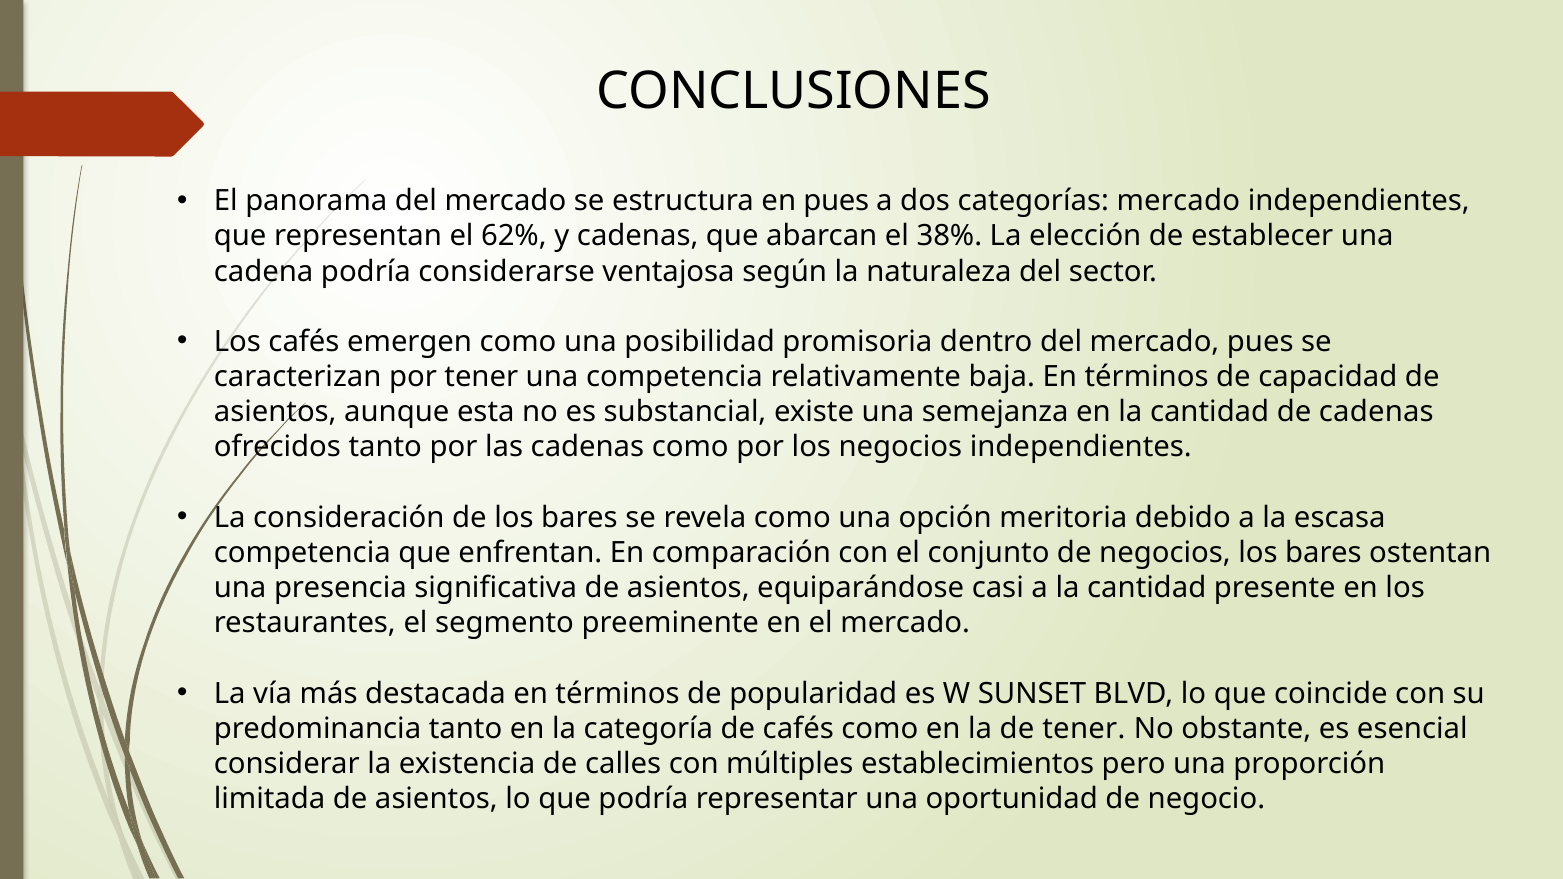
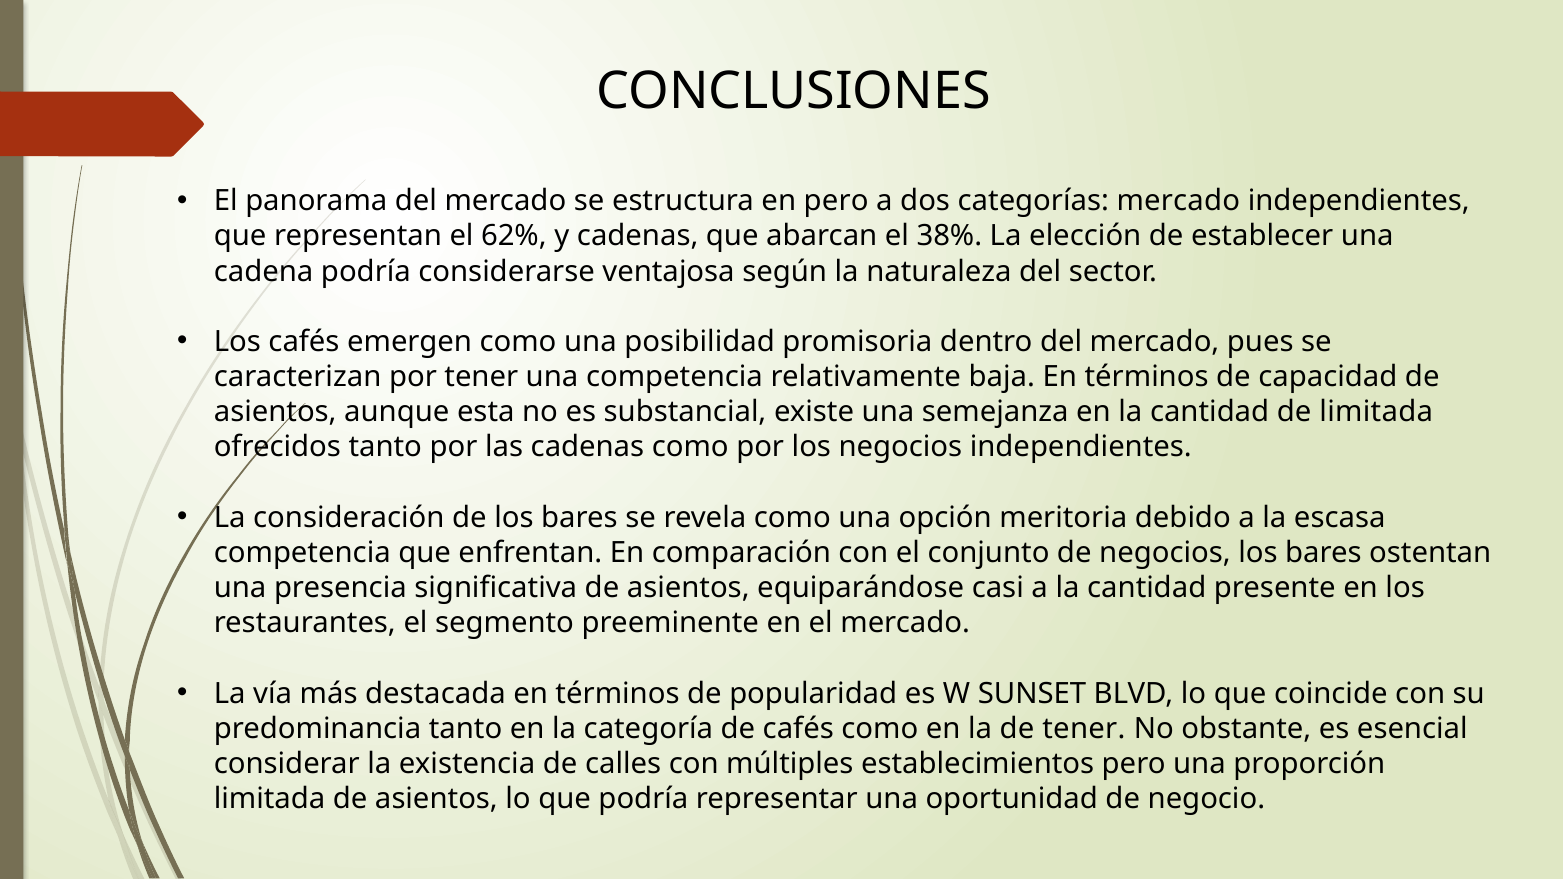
en pues: pues -> pero (836, 201)
de cadenas: cadenas -> limitada (1376, 412)
